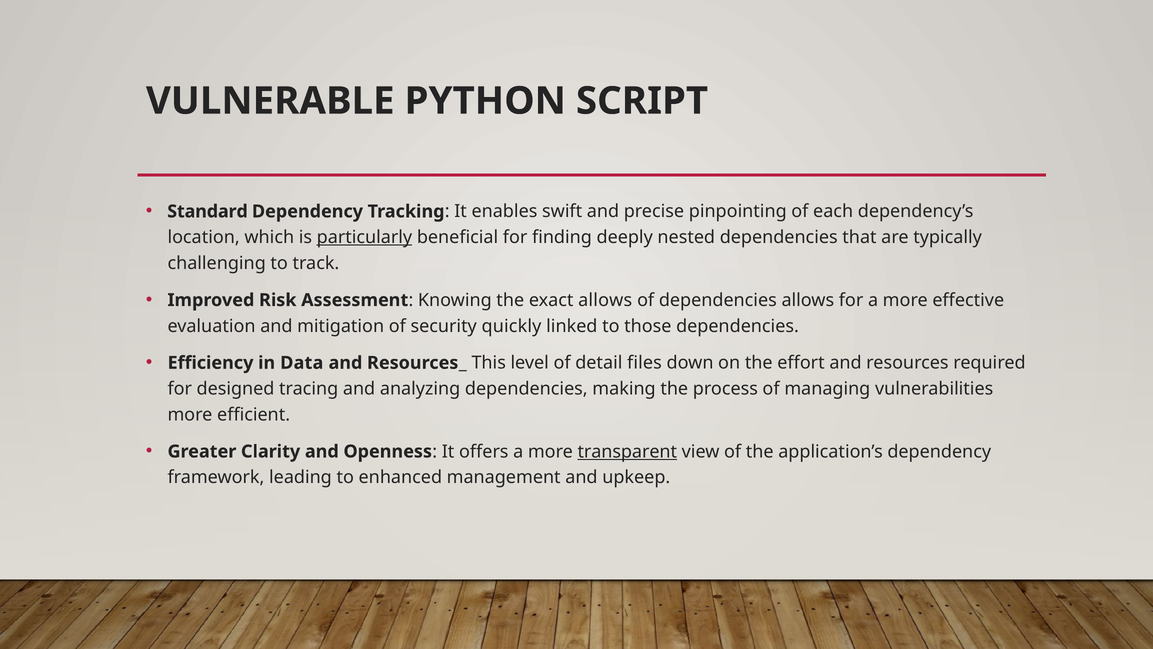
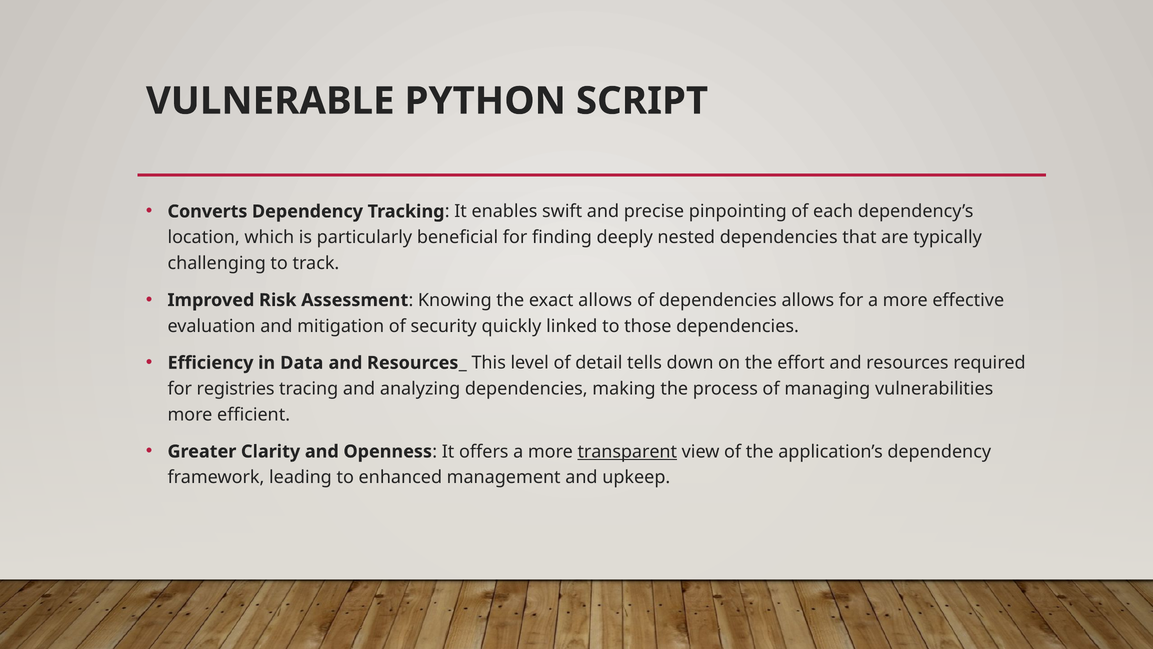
Standard: Standard -> Converts (207, 211)
particularly underline: present -> none (364, 237)
files: files -> tells (644, 363)
designed: designed -> registries (236, 389)
